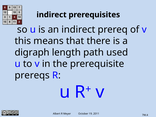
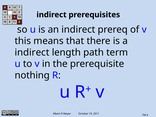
digraph: digraph -> indirect (32, 52)
used: used -> term (117, 52)
prereqs: prereqs -> nothing (32, 75)
